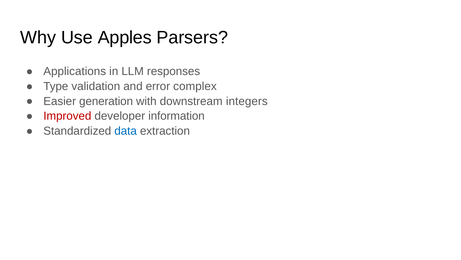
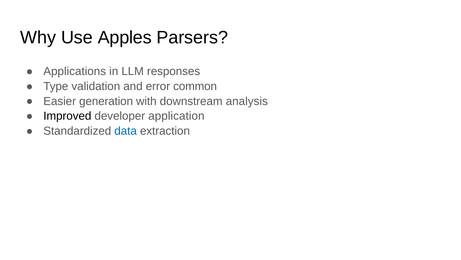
complex: complex -> common (195, 86)
integers: integers -> analysis (247, 101)
Improved colour: red -> black (67, 116)
information: information -> application (176, 116)
